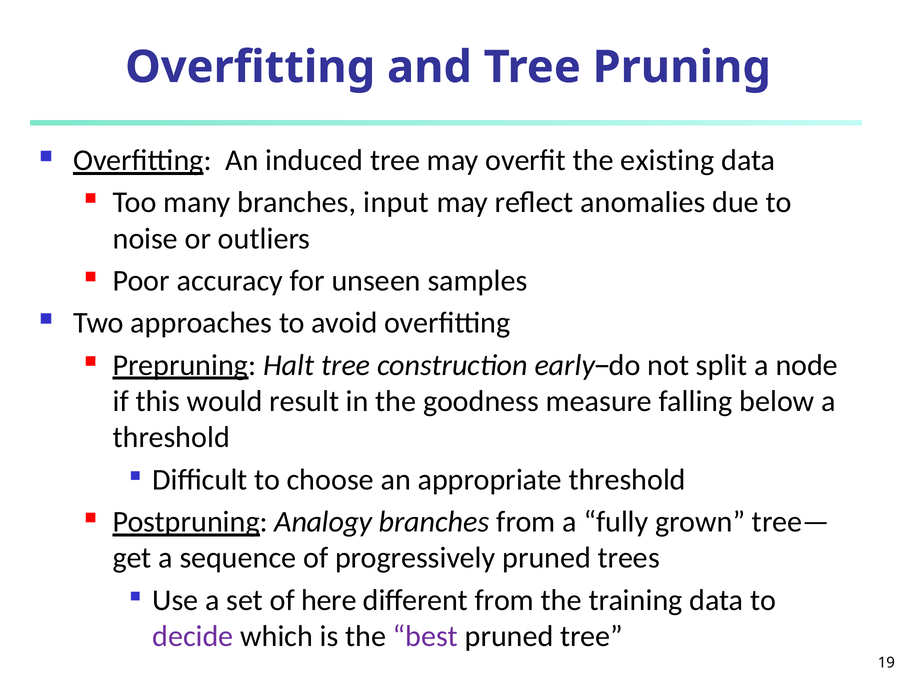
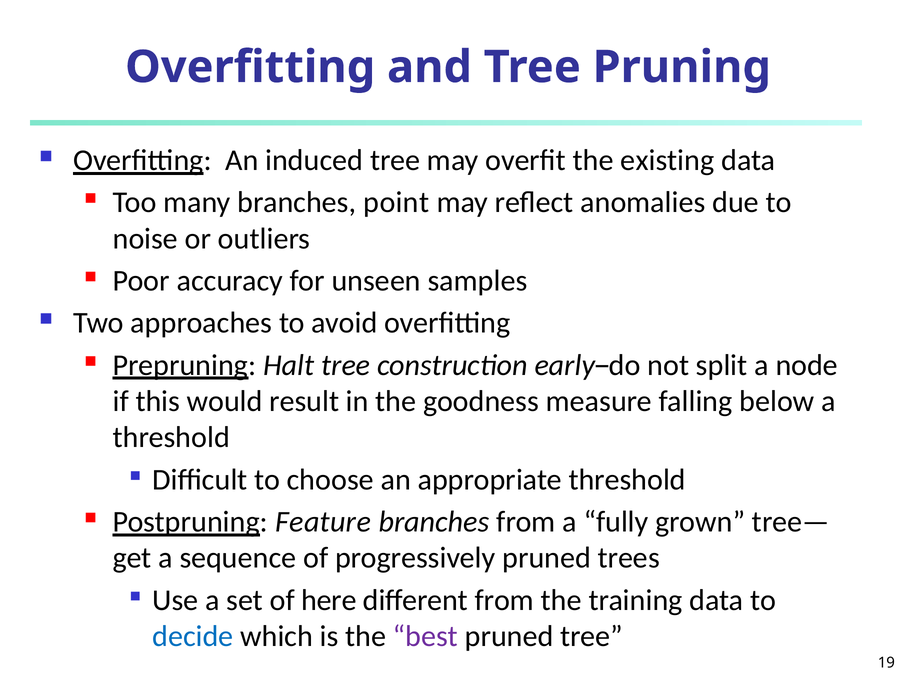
input: input -> point (396, 203)
Analogy: Analogy -> Feature (323, 522)
decide colour: purple -> blue (193, 636)
